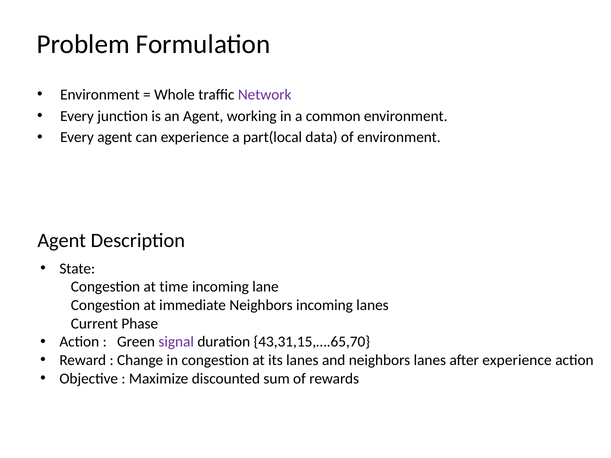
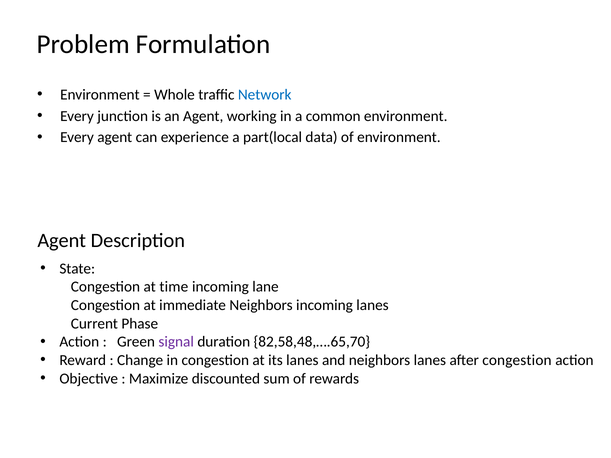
Network colour: purple -> blue (265, 95)
43,31,15,….65,70: 43,31,15,….65,70 -> 82,58,48,….65,70 (312, 342)
after experience: experience -> congestion (517, 360)
